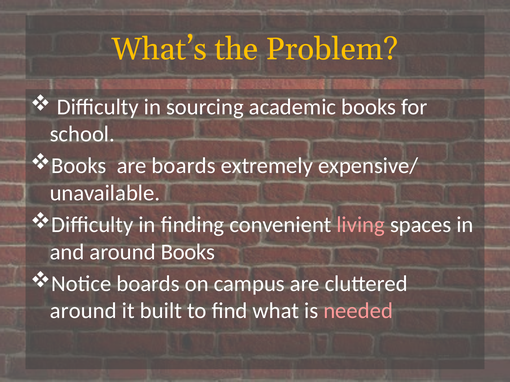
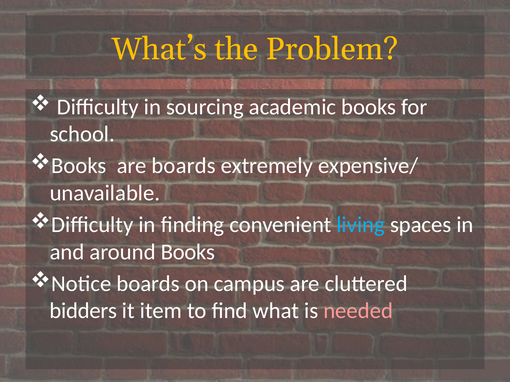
living colour: pink -> light blue (361, 225)
around: around -> bidders (83, 311)
built: built -> item (161, 311)
